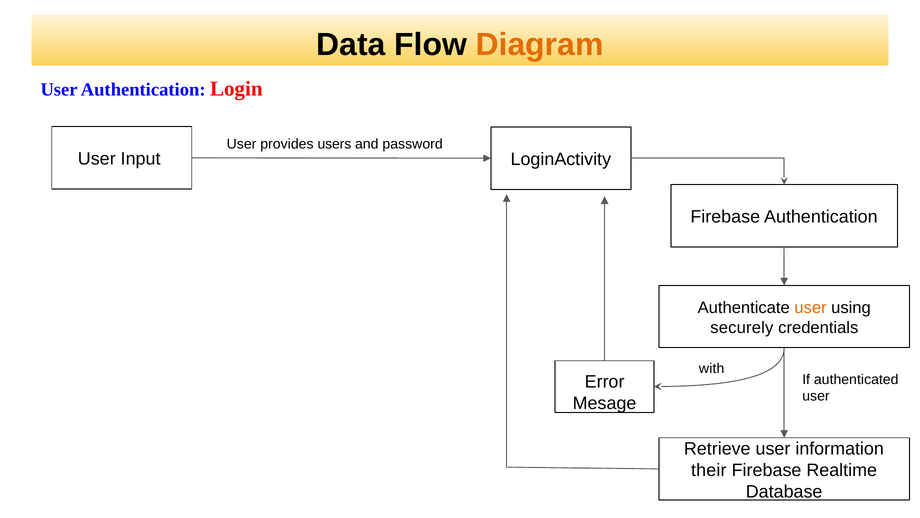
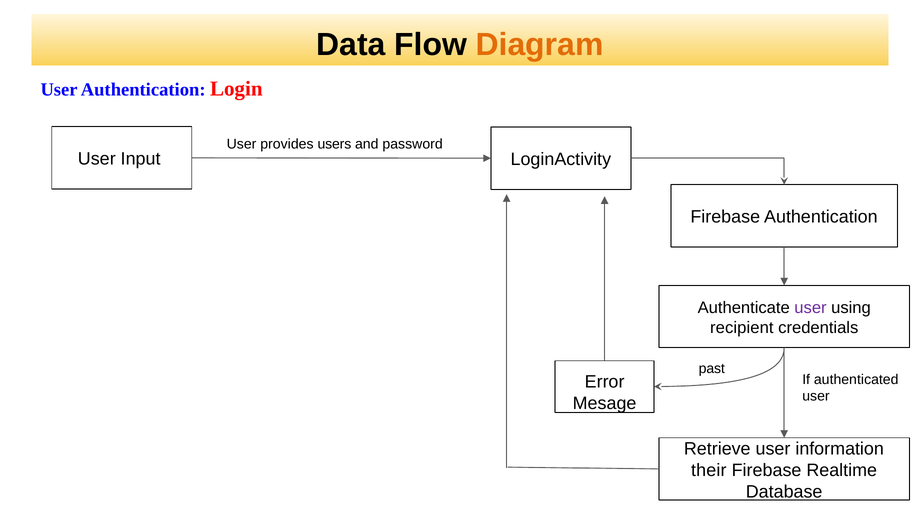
user colour: orange -> purple (811, 307)
securely: securely -> recipient (742, 327)
with: with -> past (712, 368)
